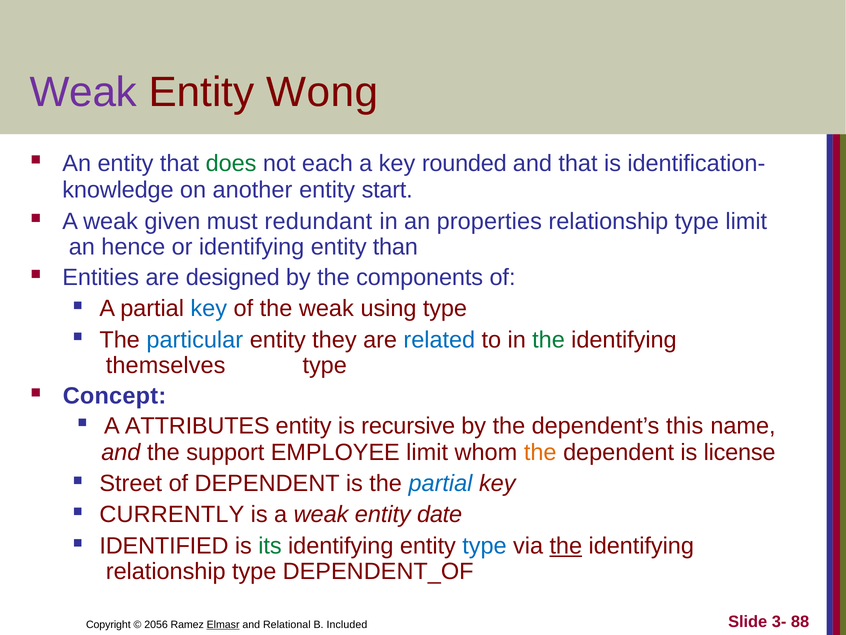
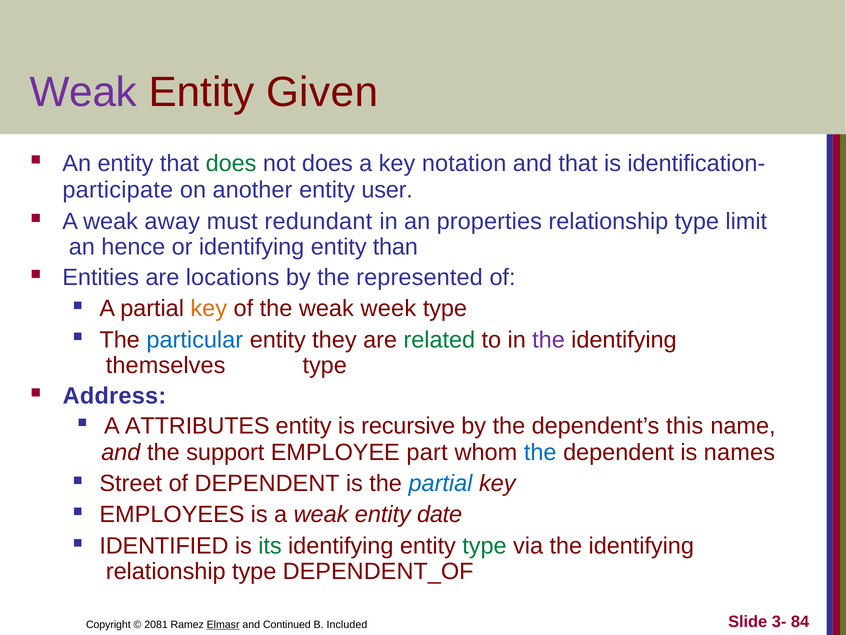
Wong: Wong -> Given (322, 92)
not each: each -> does (327, 163)
rounded: rounded -> notation (464, 163)
knowledge: knowledge -> participate (118, 190)
start: start -> user (387, 190)
given: given -> away (172, 221)
designed: designed -> locations (233, 277)
components: components -> represented (419, 277)
key colour: blue -> orange (209, 308)
using: using -> week (388, 308)
related colour: blue -> green (439, 340)
the colour: green -> purple (549, 340)
Concept: Concept -> Address (114, 396)
EMPLOYEE limit: limit -> part (427, 452)
the colour: orange -> blue (540, 452)
license: license -> names (739, 452)
CURRENTLY: CURRENTLY -> EMPLOYEES (172, 514)
type colour: blue -> green (484, 546)
the underline: present -> none (566, 546)
88: 88 -> 84 (800, 621)
2056: 2056 -> 2081 (156, 624)
Relational: Relational -> Continued (287, 624)
